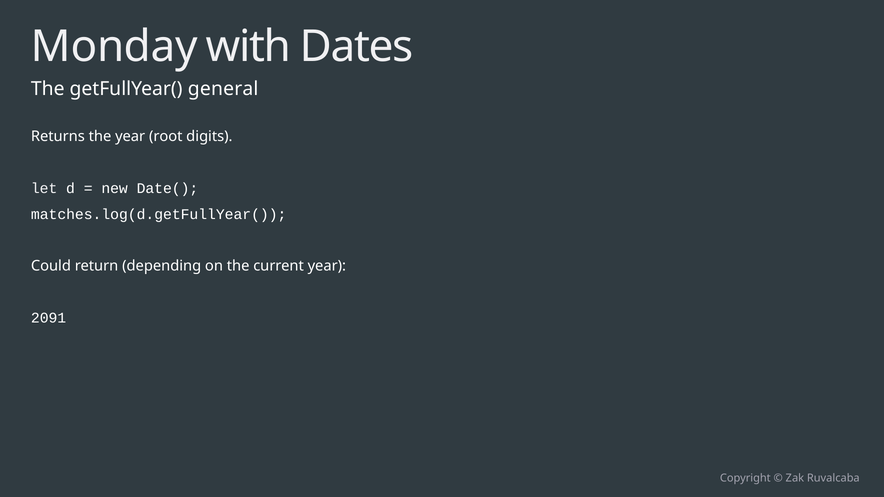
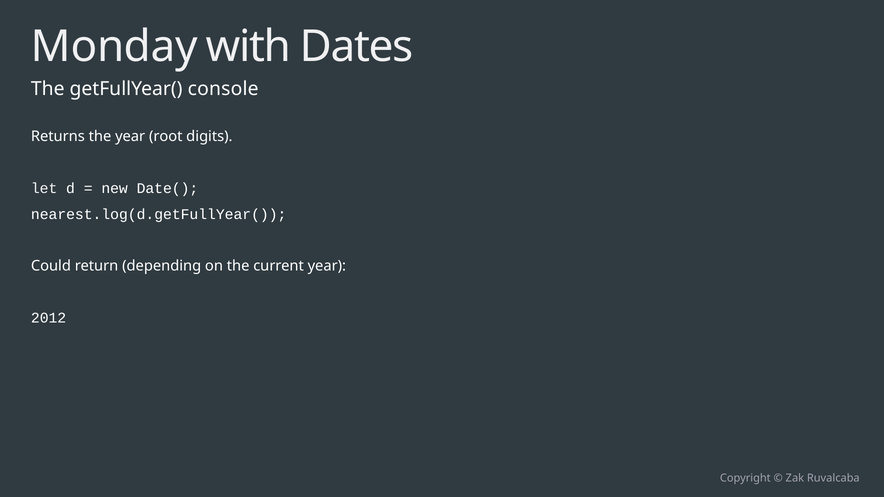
general: general -> console (223, 89)
matches.log(d.getFullYear(: matches.log(d.getFullYear( -> nearest.log(d.getFullYear( (159, 214)
2091: 2091 -> 2012 (49, 318)
